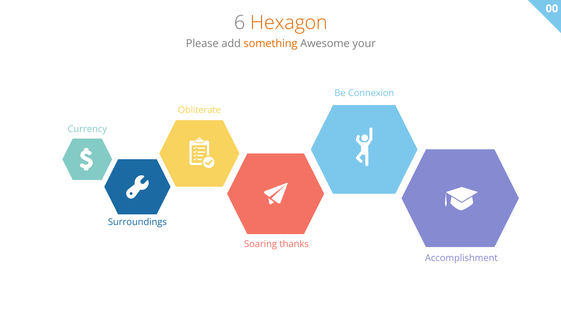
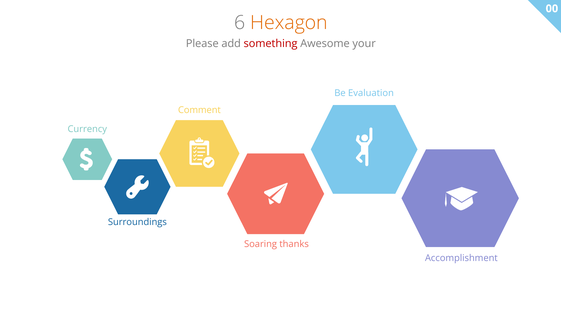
something colour: orange -> red (271, 44)
Connexion: Connexion -> Evaluation (371, 93)
Obliterate: Obliterate -> Comment (199, 110)
